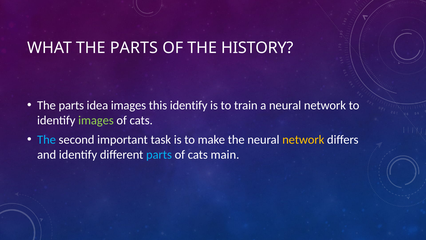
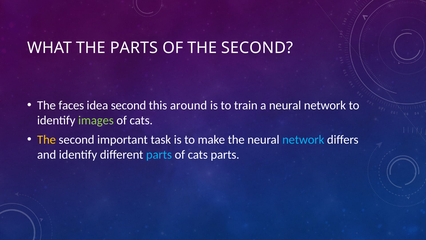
OF THE HISTORY: HISTORY -> SECOND (257, 48)
parts: parts -> faces (71, 105)
idea images: images -> second (129, 105)
this identify: identify -> around (189, 105)
The colour: light blue -> yellow (47, 139)
network colour: yellow -> light blue (303, 139)
cats main: main -> parts (225, 154)
